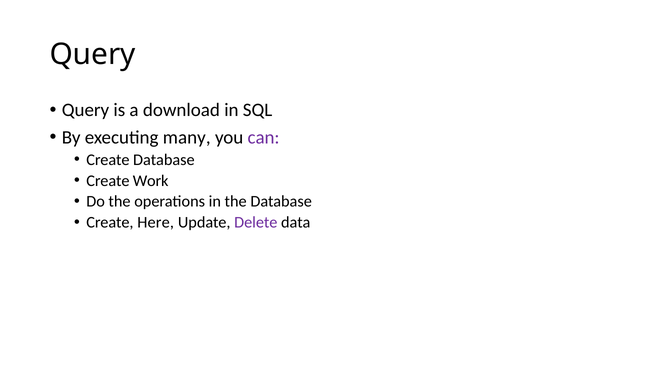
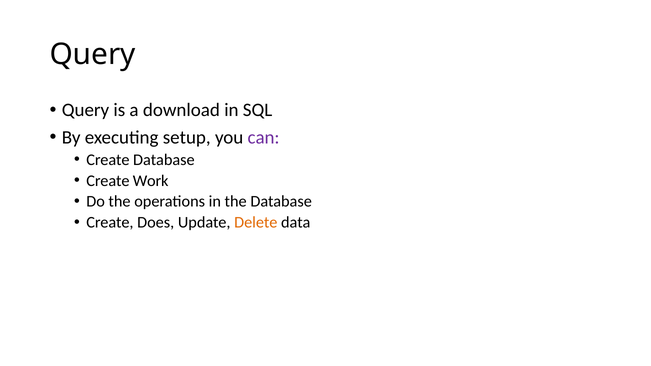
many: many -> setup (187, 137)
Here: Here -> Does (156, 223)
Delete colour: purple -> orange (256, 223)
